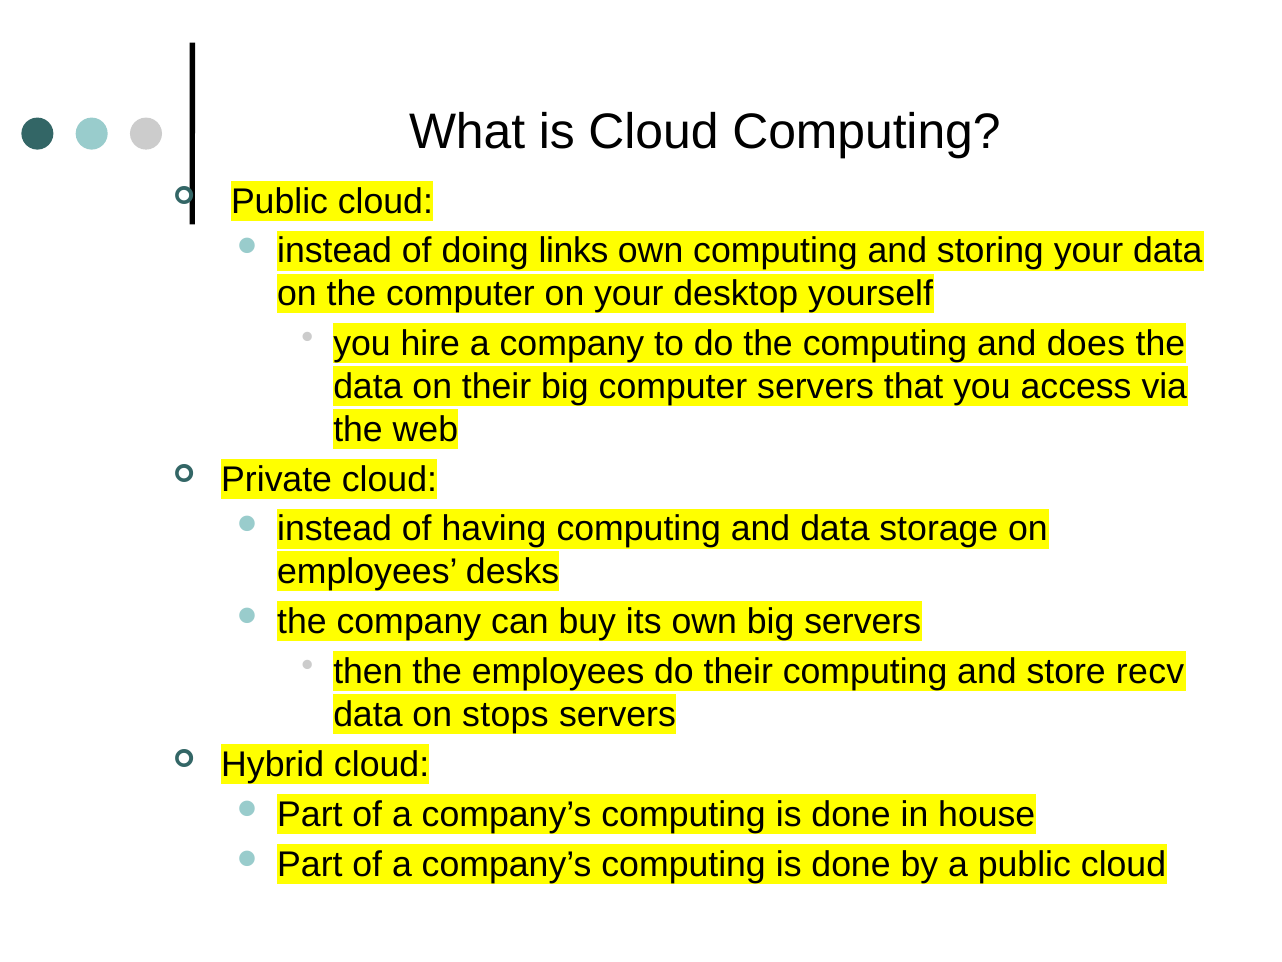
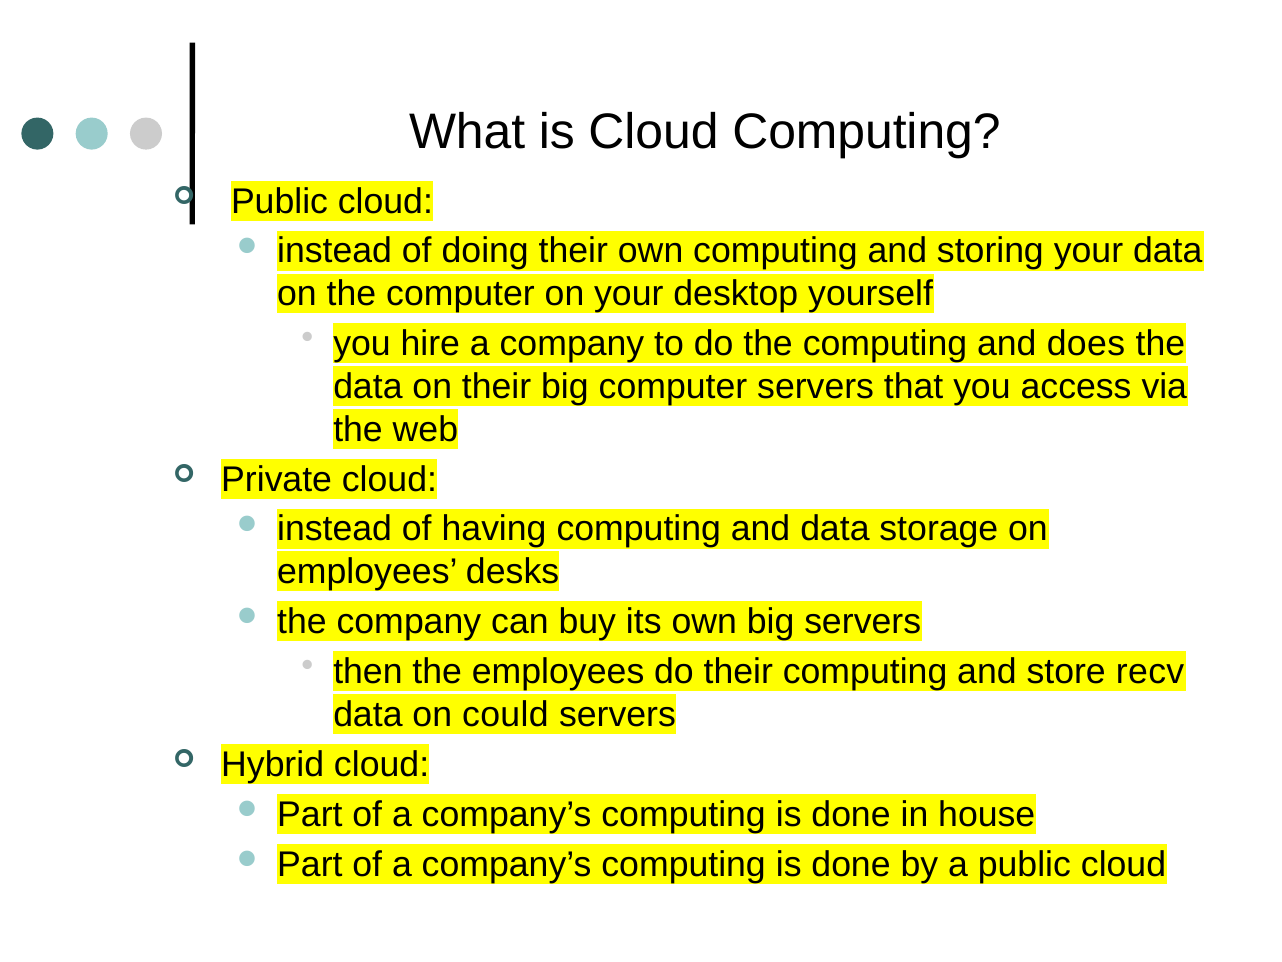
doing links: links -> their (573, 251)
stops: stops -> could (505, 714)
